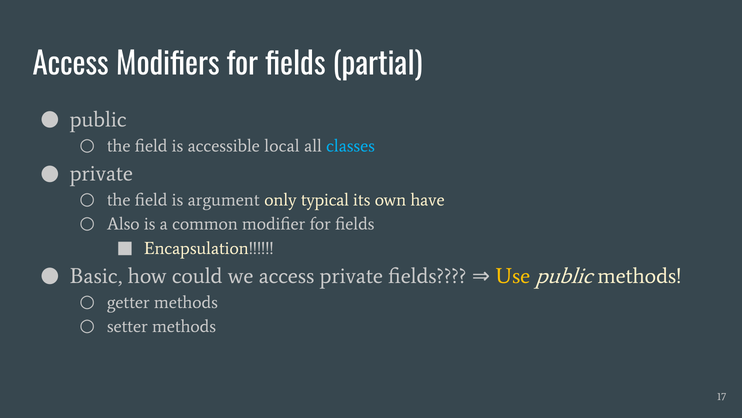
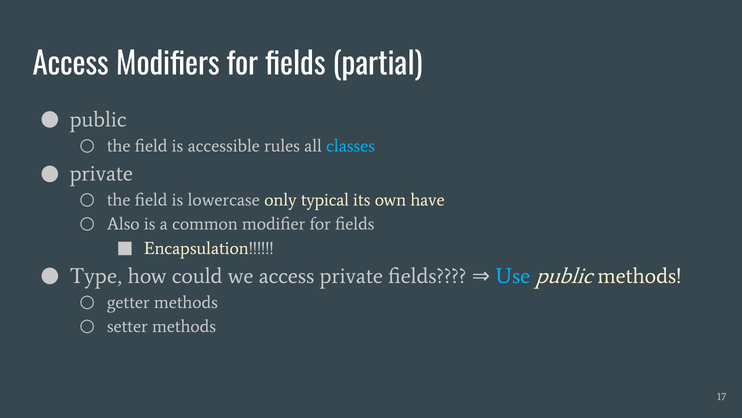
local: local -> rules (282, 146)
argument: argument -> lowercase (224, 200)
Basic: Basic -> Type (96, 276)
Use colour: yellow -> light blue (513, 276)
